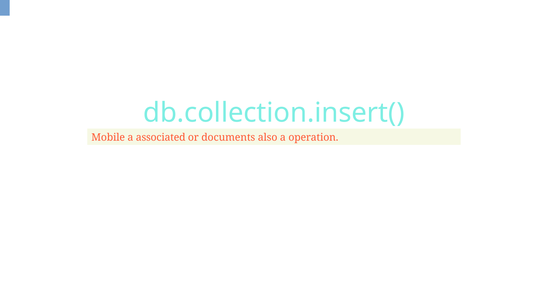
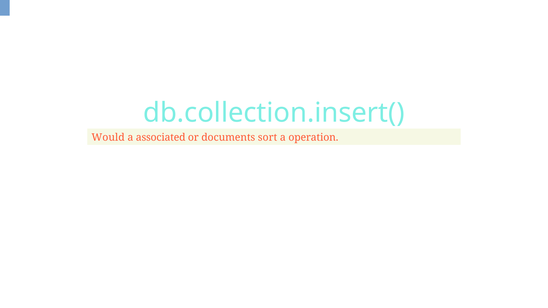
Mobile: Mobile -> Would (108, 138)
also: also -> sort (268, 138)
